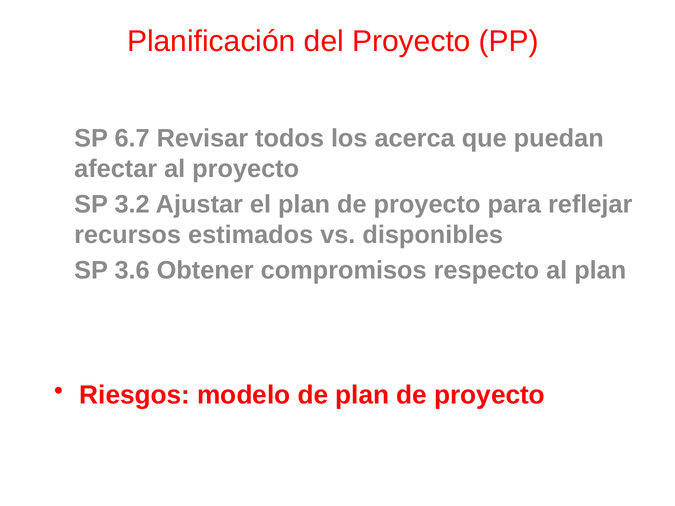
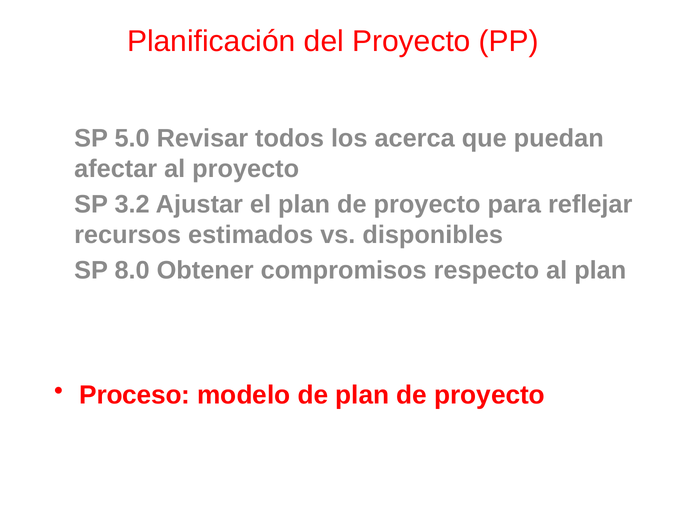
6.7: 6.7 -> 5.0 (132, 138)
3.6: 3.6 -> 8.0 (132, 271)
Riesgos: Riesgos -> Proceso (135, 395)
